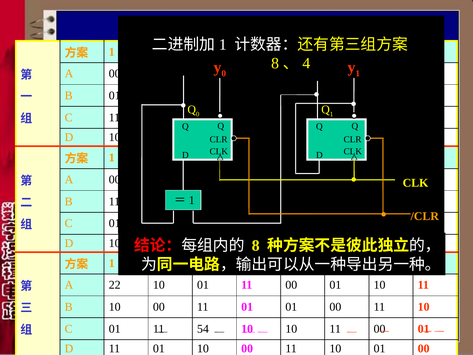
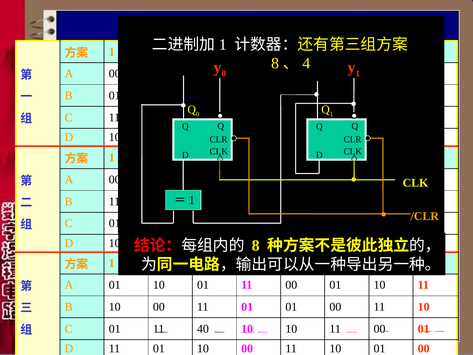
A 22: 22 -> 01 (115, 285)
54: 54 -> 40 (203, 329)
